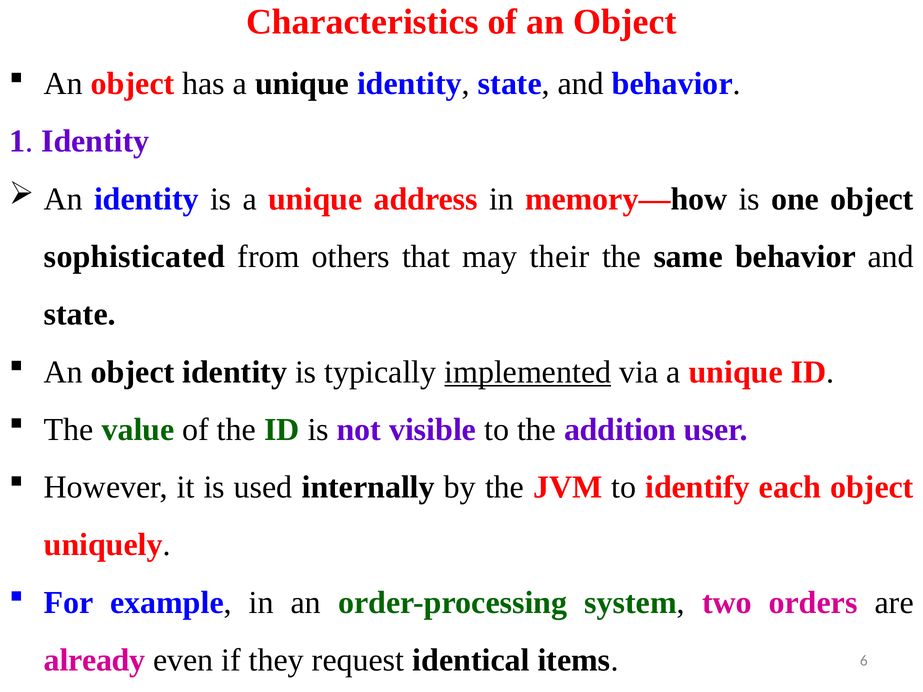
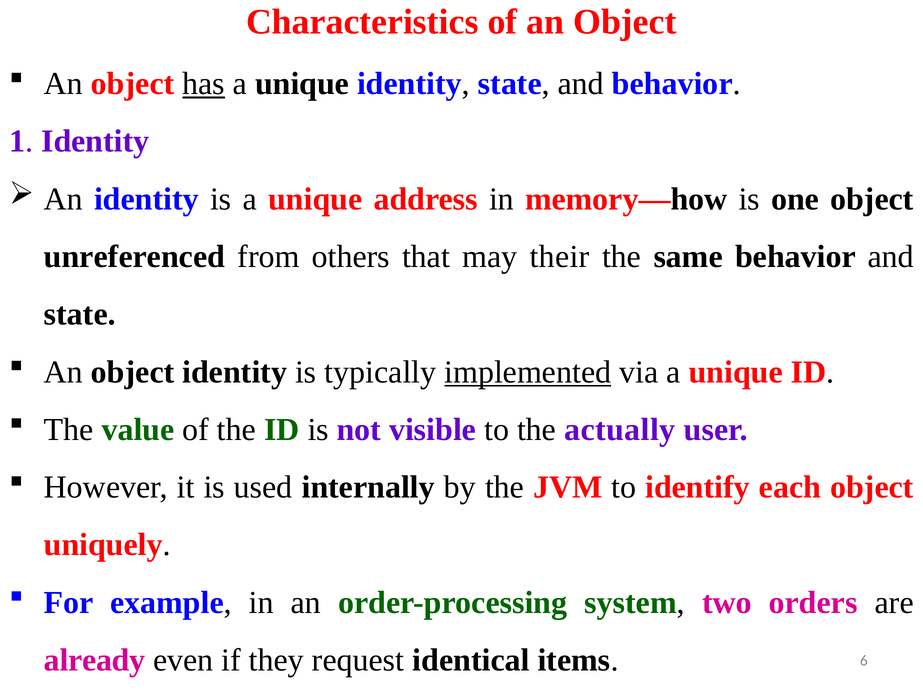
has underline: none -> present (204, 84)
sophisticated: sophisticated -> unreferenced (134, 257)
addition: addition -> actually (620, 430)
